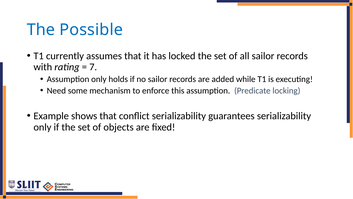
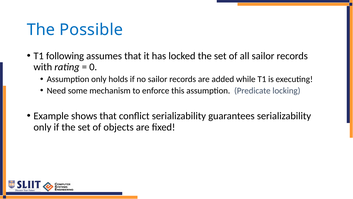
currently: currently -> following (65, 56)
7: 7 -> 0 (93, 67)
